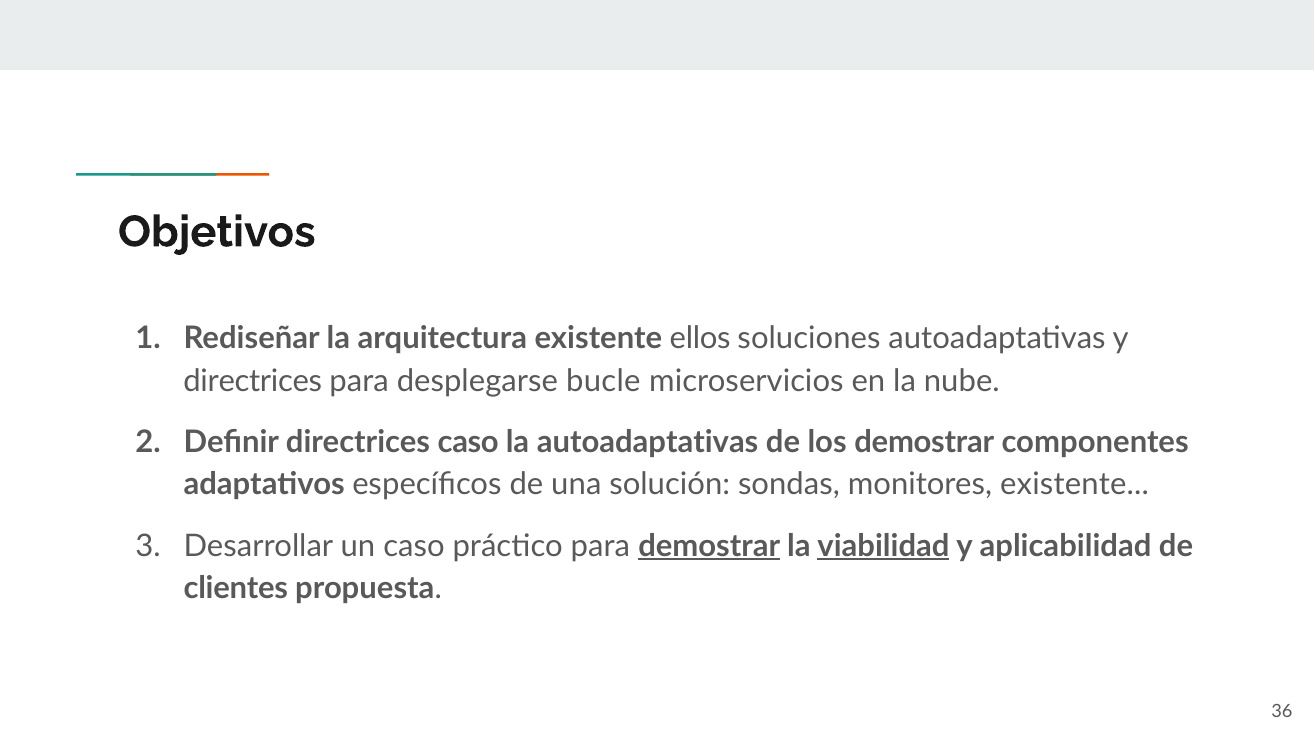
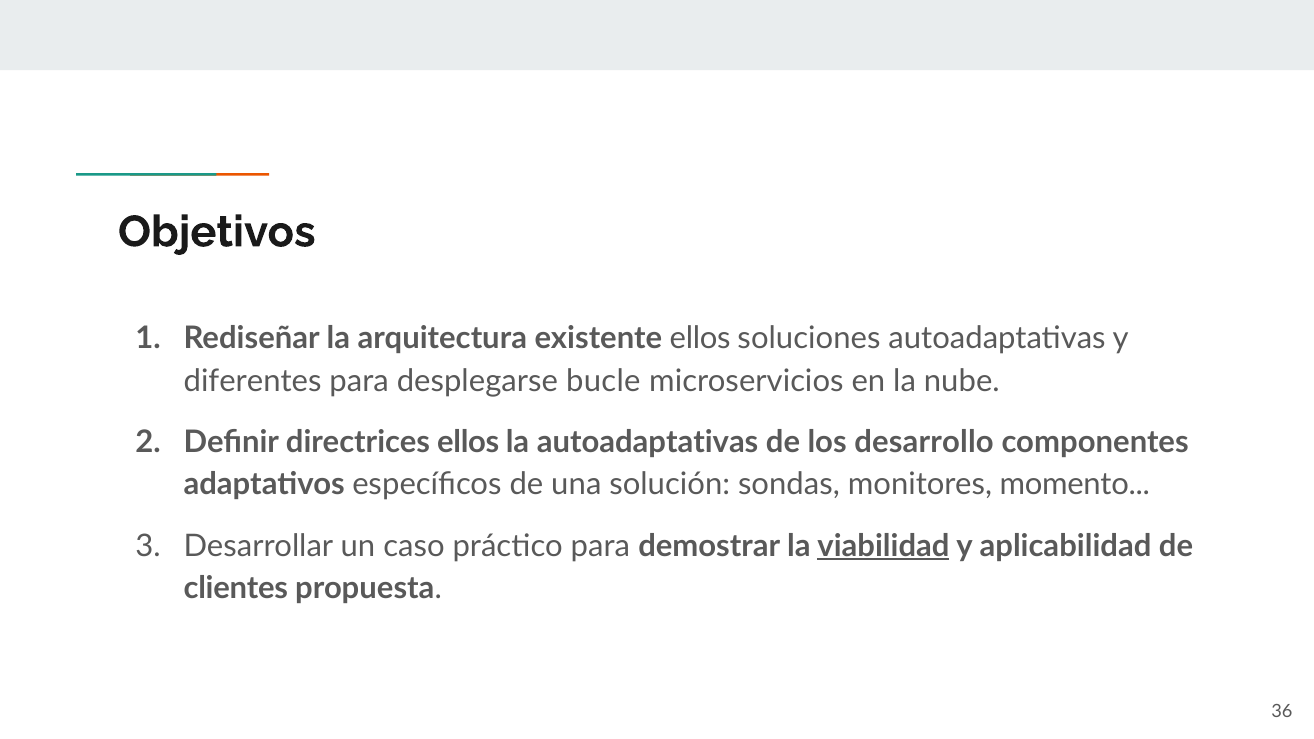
directrices: directrices -> diferentes (253, 381)
directrices caso: caso -> ellos (468, 442)
los demostrar: demostrar -> desarrollo (924, 442)
monitores existente: existente -> momento (1075, 485)
demostrar underline: present -> none (709, 546)
